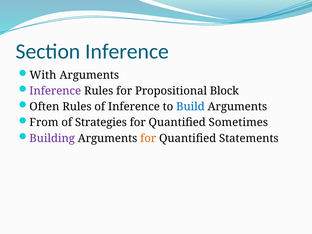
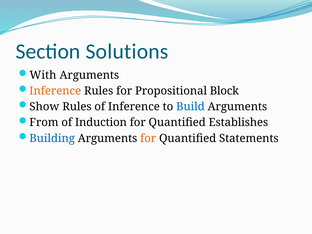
Section Inference: Inference -> Solutions (127, 52)
Inference colour: purple -> orange (55, 91)
Often: Often -> Show (44, 107)
Strategies: Strategies -> Induction (101, 123)
Sometimes: Sometimes -> Establishes (238, 123)
Building colour: purple -> blue (52, 138)
